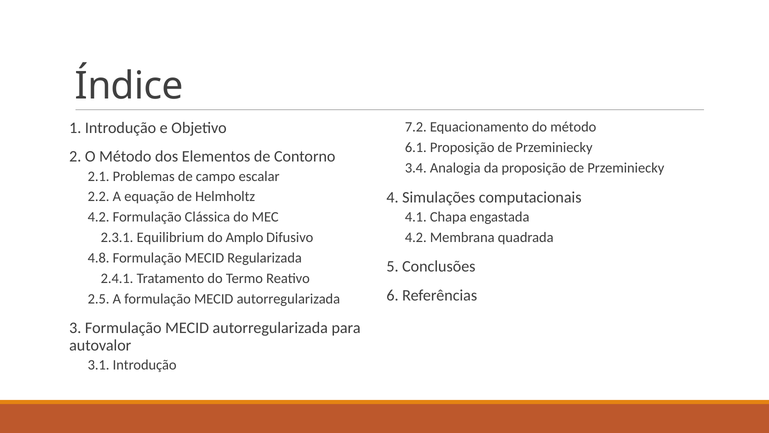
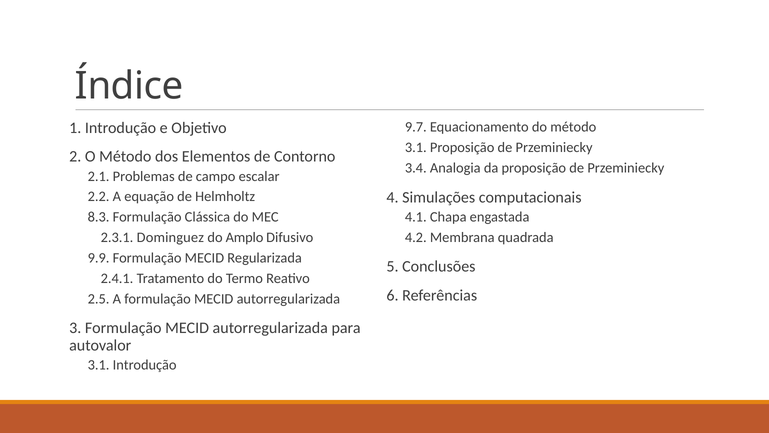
7.2: 7.2 -> 9.7 (416, 127)
6.1: 6.1 -> 3.1 (416, 147)
4.2: 4.2 -> 8.3 (99, 217)
Equilibrium: Equilibrium -> Dominguez (170, 237)
4.8: 4.8 -> 9.9 (99, 258)
